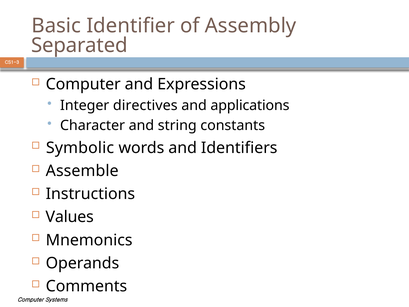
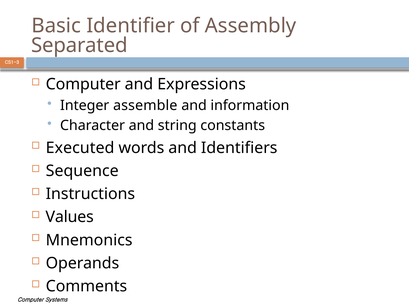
directives: directives -> assemble (145, 105)
applications: applications -> information (250, 105)
Symbolic: Symbolic -> Executed (80, 148)
Assemble: Assemble -> Sequence (82, 171)
